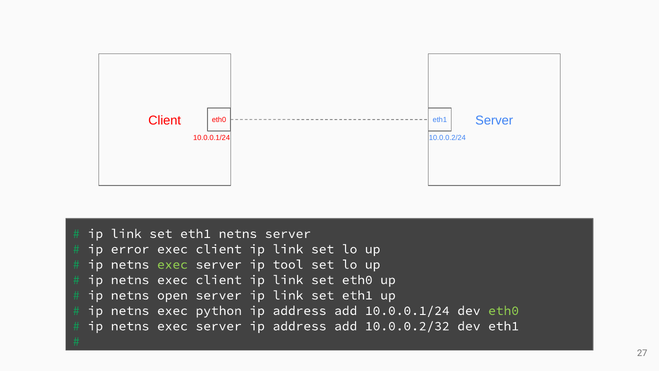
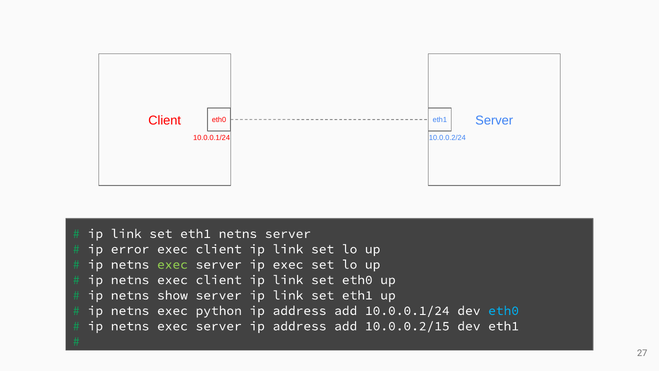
ip tool: tool -> exec (288, 264)
open: open -> show (172, 295)
eth0 colour: light green -> light blue (504, 310)
10.0.0.2/32: 10.0.0.2/32 -> 10.0.0.2/15 (407, 326)
